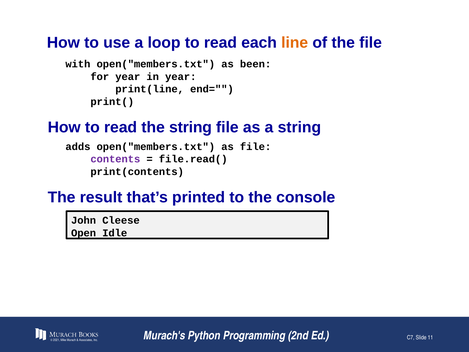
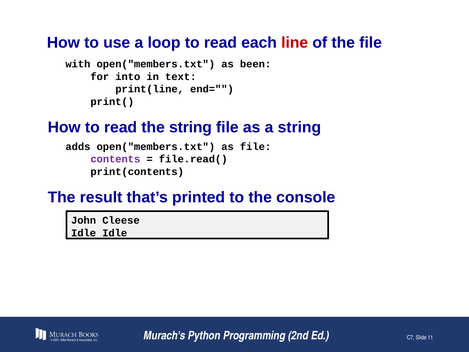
line colour: orange -> red (295, 43)
for year: year -> into (128, 77)
in year: year -> text (181, 77)
Open: Open -> Idle (84, 233)
